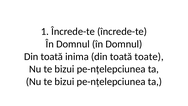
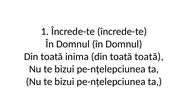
toată toate: toate -> toată (149, 56)
